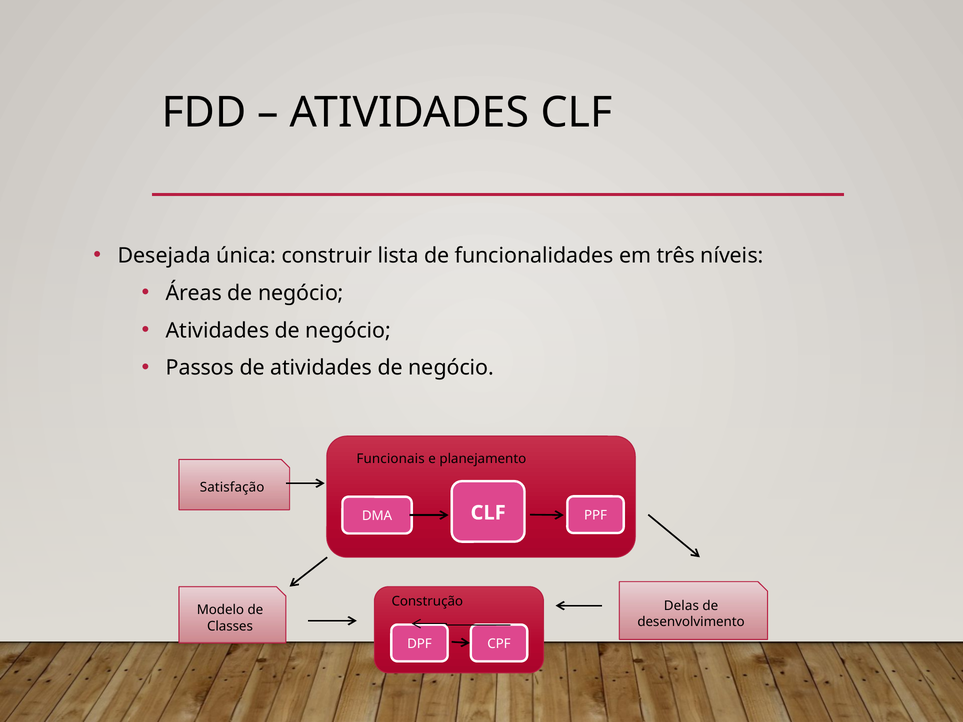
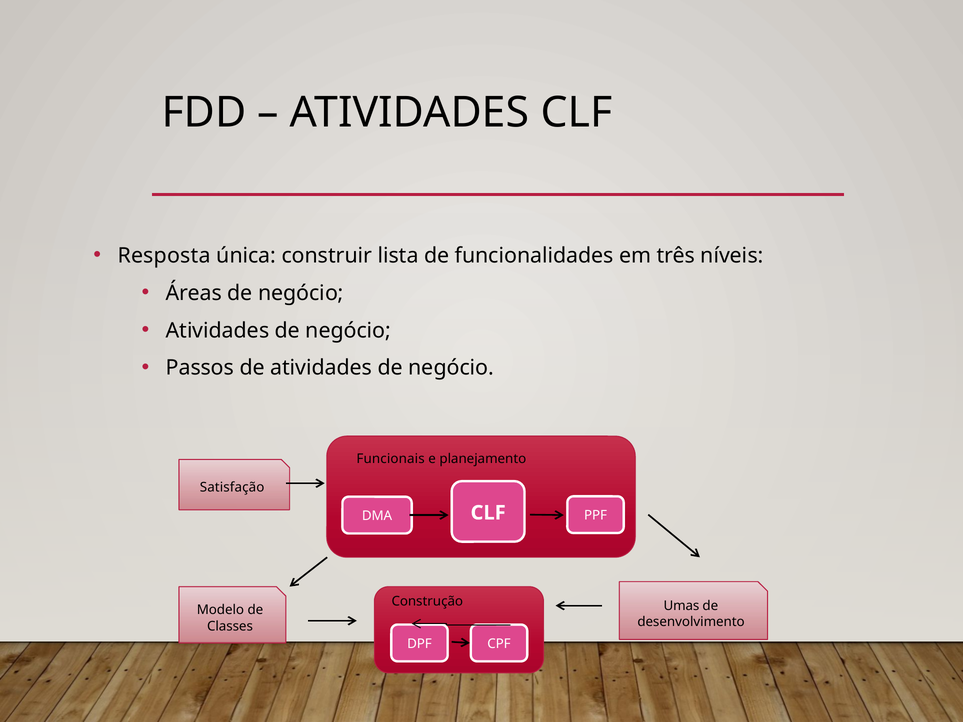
Desejada: Desejada -> Resposta (164, 256)
Delas: Delas -> Umas (681, 606)
